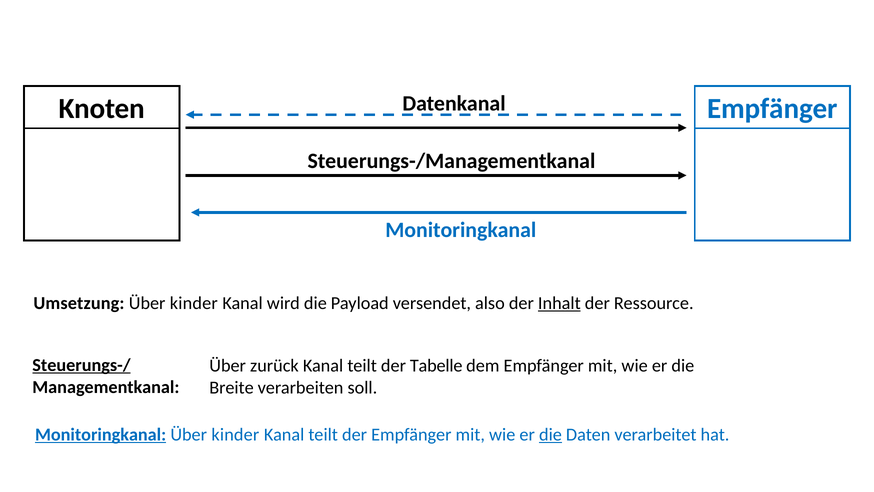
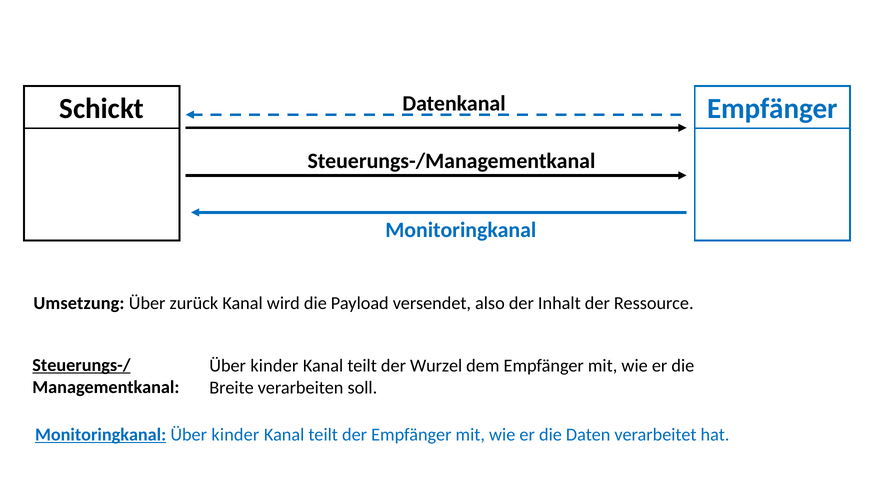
Knoten: Knoten -> Schickt (102, 109)
kinder: kinder -> zurück (194, 303)
Inhalt underline: present -> none (559, 303)
zurück: zurück -> kinder (274, 365)
Tabelle: Tabelle -> Wurzel (436, 365)
die underline: present -> none (550, 435)
